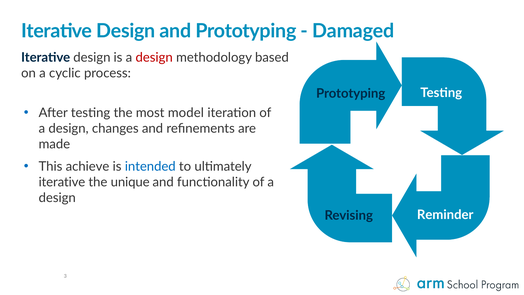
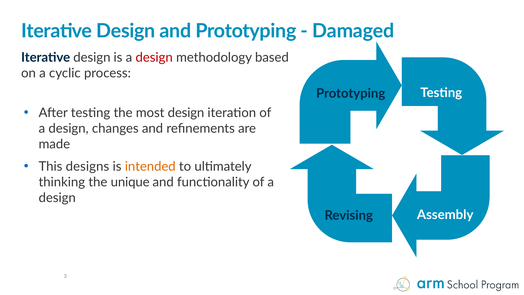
most model: model -> design (186, 113)
achieve: achieve -> designs (87, 166)
intended colour: blue -> orange (150, 166)
iterative: iterative -> thinking (62, 182)
Reminder: Reminder -> Assembly (445, 215)
